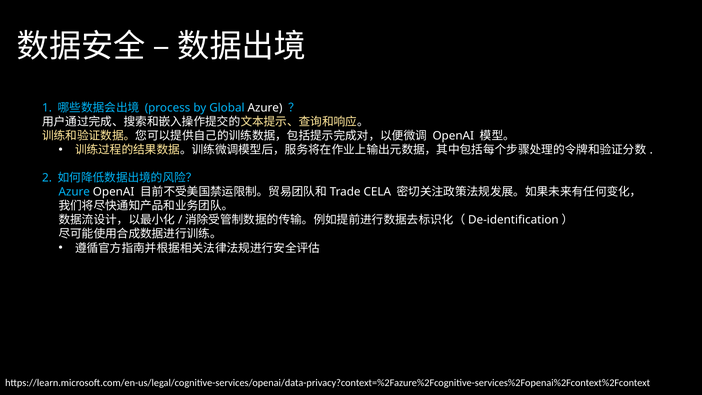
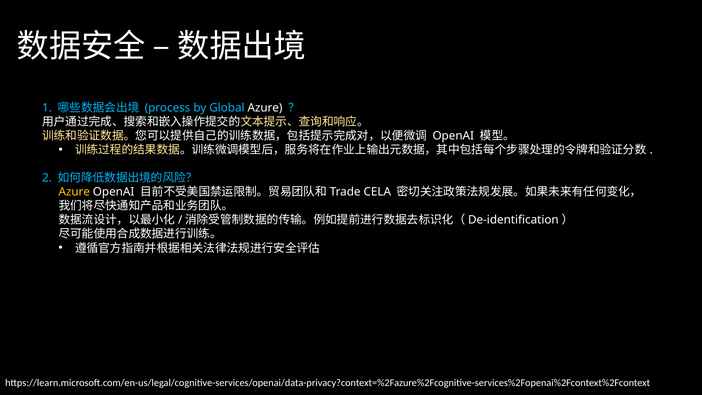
Azure colour: light blue -> yellow (74, 192)
